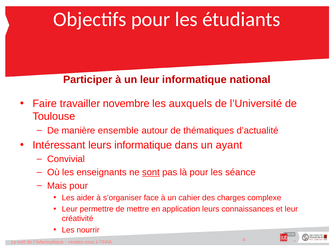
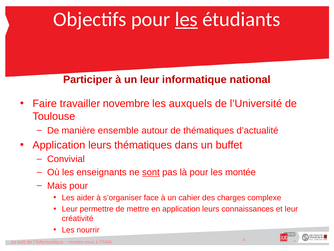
les underline: none -> present (186, 19)
Intéressant: Intéressant -> Application (59, 145)
leurs informatique: informatique -> thématiques (143, 145)
ayant: ayant -> buffet (229, 145)
séance: séance -> montée (240, 172)
